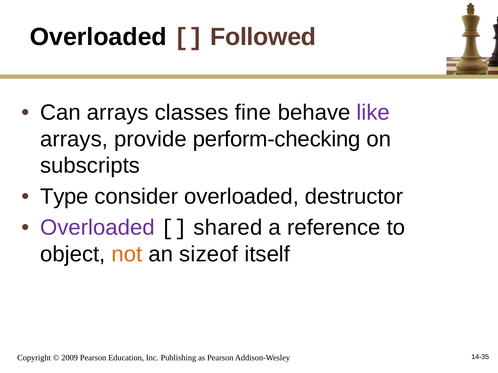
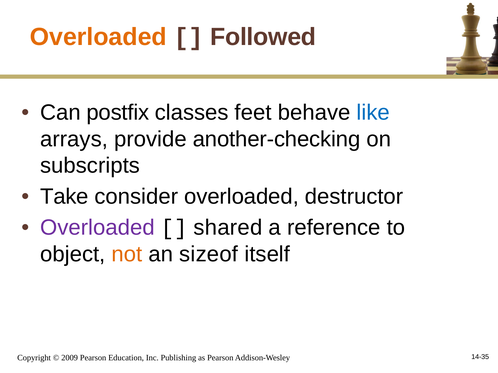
Overloaded colour: black -> orange (98, 37)
Can arrays: arrays -> postfix (118, 113)
fine: fine -> feet (253, 113)
like colour: purple -> blue (373, 113)
perform-checking: perform-checking -> another-checking (277, 139)
Type: Type -> Take (64, 197)
